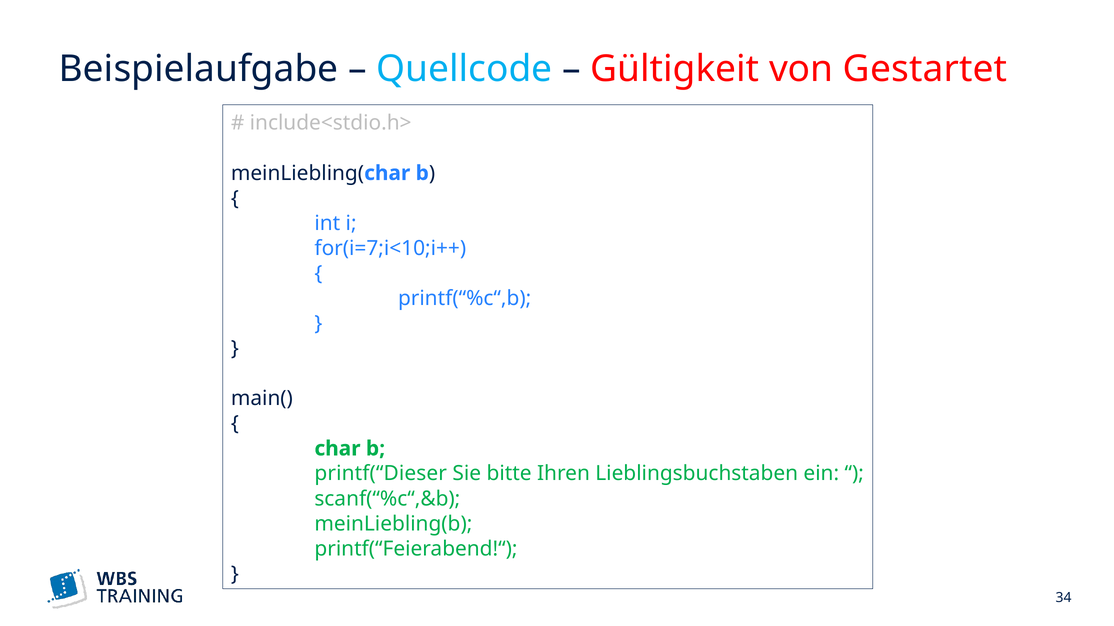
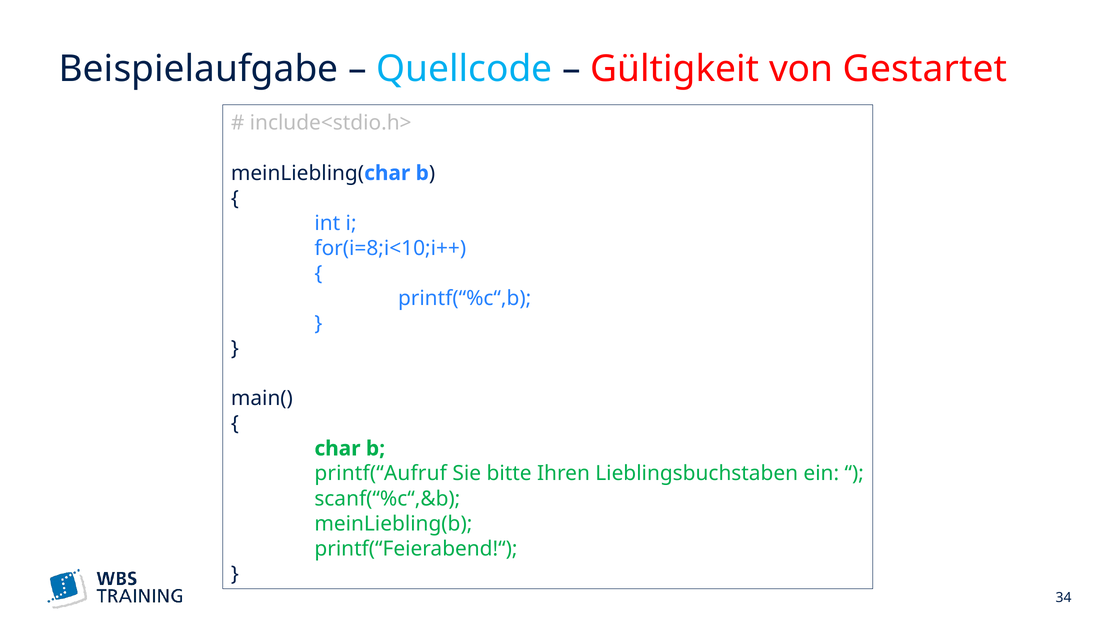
for(i=7;i<10;i++: for(i=7;i<10;i++ -> for(i=8;i<10;i++ (390, 248)
printf(“Dieser: printf(“Dieser -> printf(“Aufruf (381, 474)
